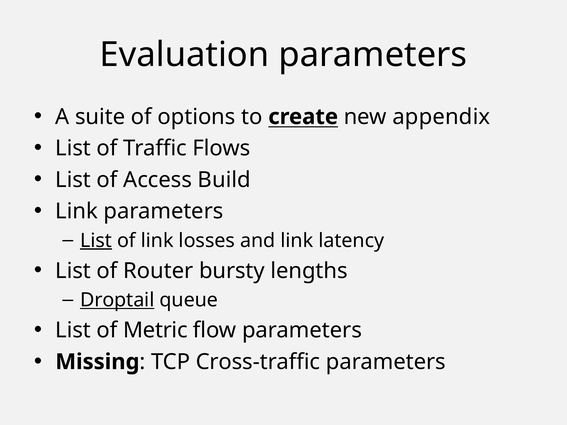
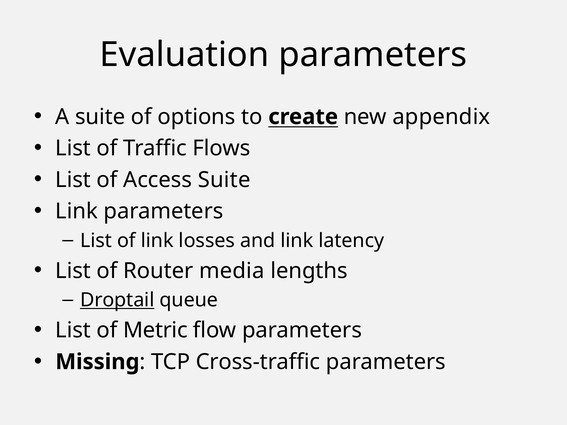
Access Build: Build -> Suite (224, 180)
List underline: present -> none (96, 241)
bursty: bursty -> media (232, 271)
